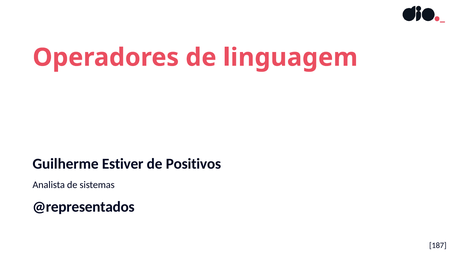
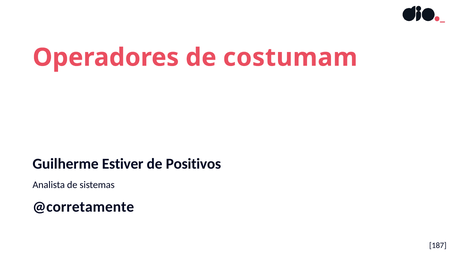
linguagem: linguagem -> costumam (290, 57)
@representados: @representados -> @corretamente (83, 207)
